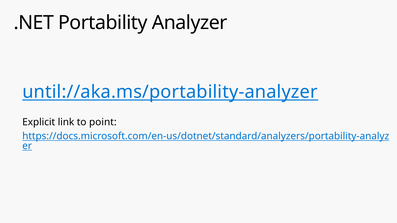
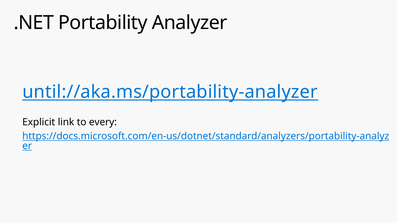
point: point -> every (103, 122)
